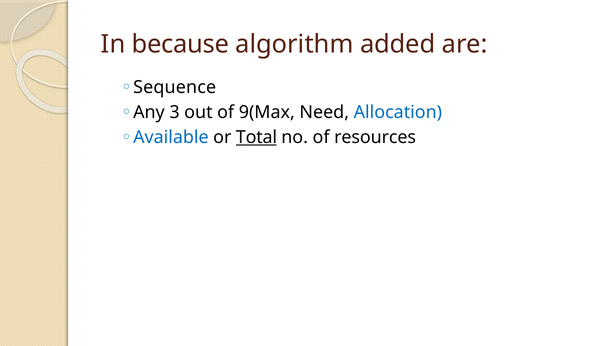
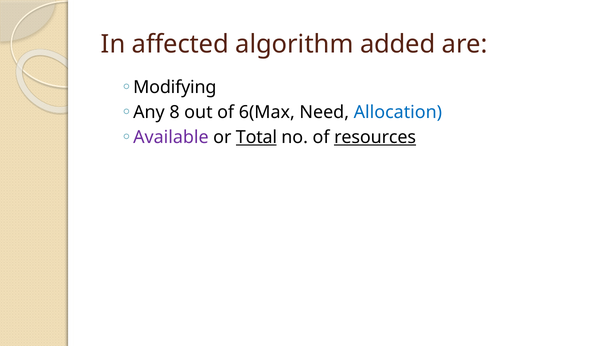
because: because -> affected (180, 44)
Sequence: Sequence -> Modifying (175, 87)
3: 3 -> 8 (175, 112)
9(Max: 9(Max -> 6(Max (267, 112)
Available colour: blue -> purple (171, 137)
resources underline: none -> present (375, 137)
